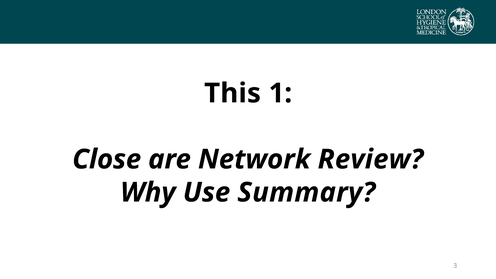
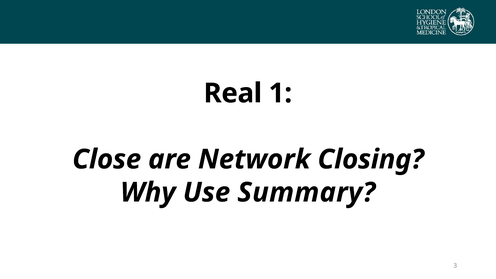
This: This -> Real (233, 93)
Review: Review -> Closing (371, 159)
